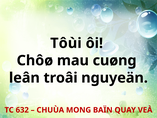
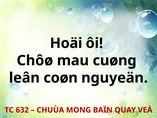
Tôùi: Tôùi -> Hoäi (66, 43)
troâi: troâi -> coøn (61, 78)
